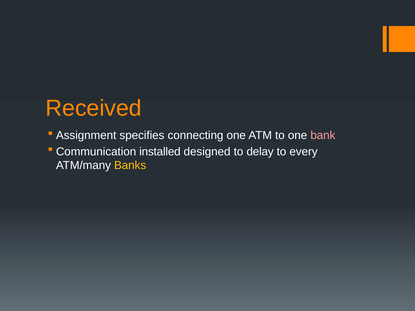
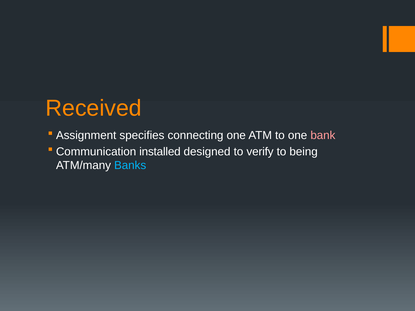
delay: delay -> verify (260, 152)
every: every -> being (304, 152)
Banks colour: yellow -> light blue (130, 165)
